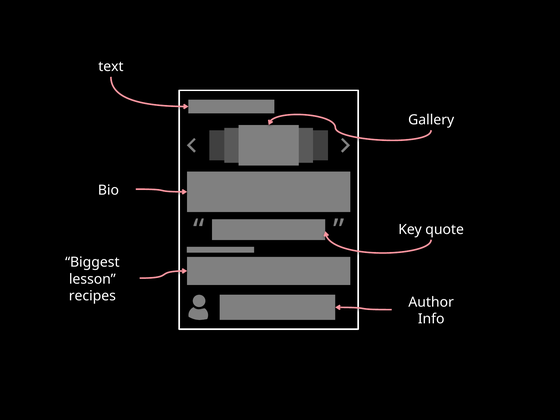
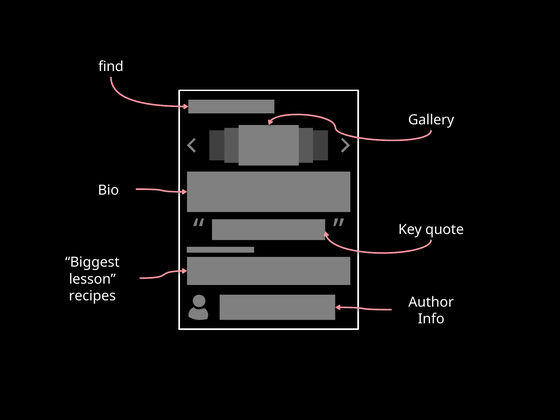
text: text -> find (111, 67)
